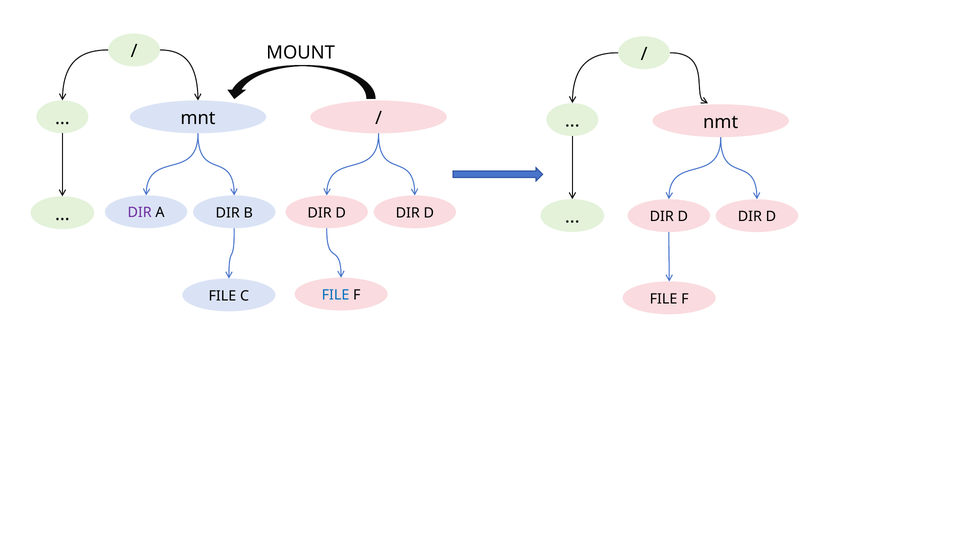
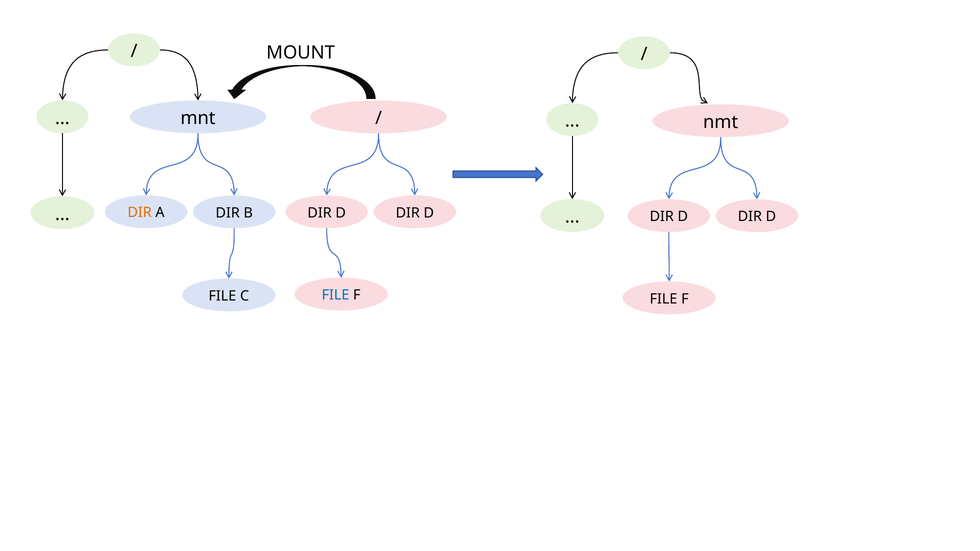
DIR colour: purple -> orange (140, 213)
